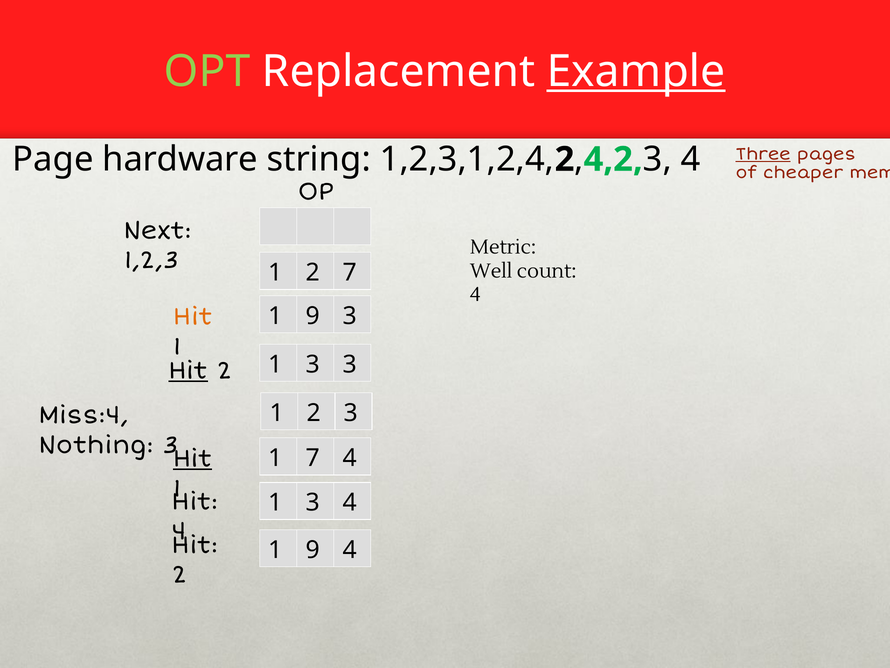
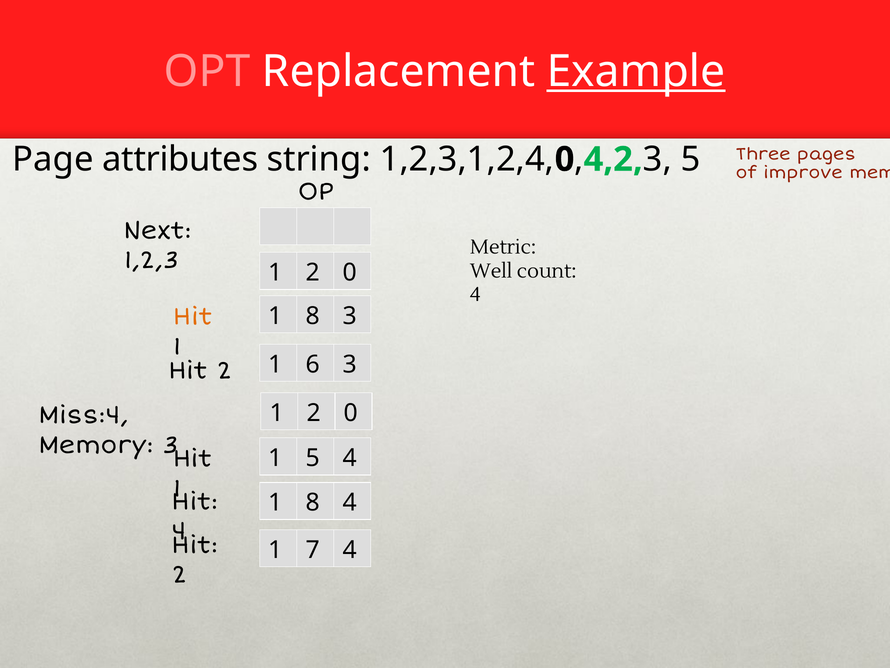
OPT colour: light green -> pink (207, 72)
Three underline: present -> none (763, 154)
hardware: hardware -> attributes (180, 159)
2: 2 -> 0 (565, 159)
4: 4 -> 5 (691, 159)
cheaper: cheaper -> improve (803, 173)
7: 7 -> 0 (350, 272)
9: 9 -> 8 (313, 316)
3: 3 -> 6 (313, 364)
Hit underline: present -> none (188, 370)
3: 3 -> 0 (351, 413)
Nothing: Nothing -> Memory (96, 445)
Hit underline: present -> none (193, 458)
1 7: 7 -> 5 (313, 458)
3: 3 -> 8 (313, 502)
9: 9 -> 7 (313, 550)
